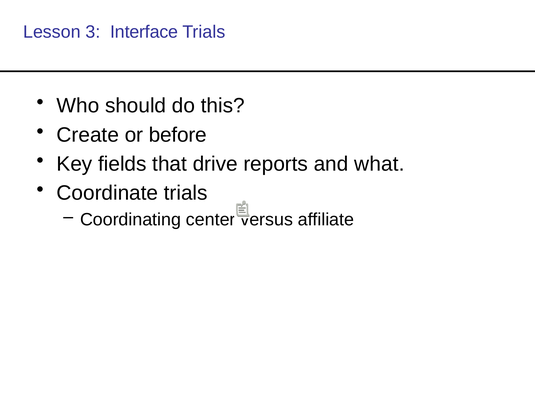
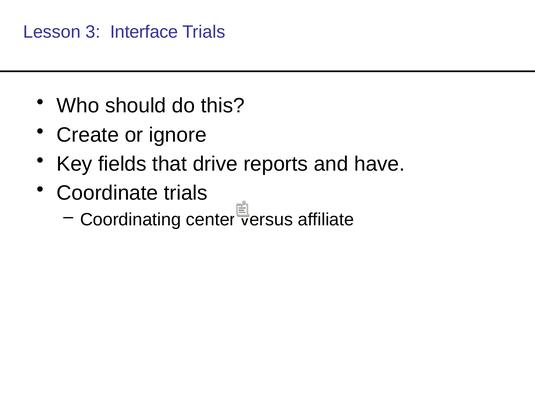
before: before -> ignore (178, 135)
what: what -> have (380, 164)
